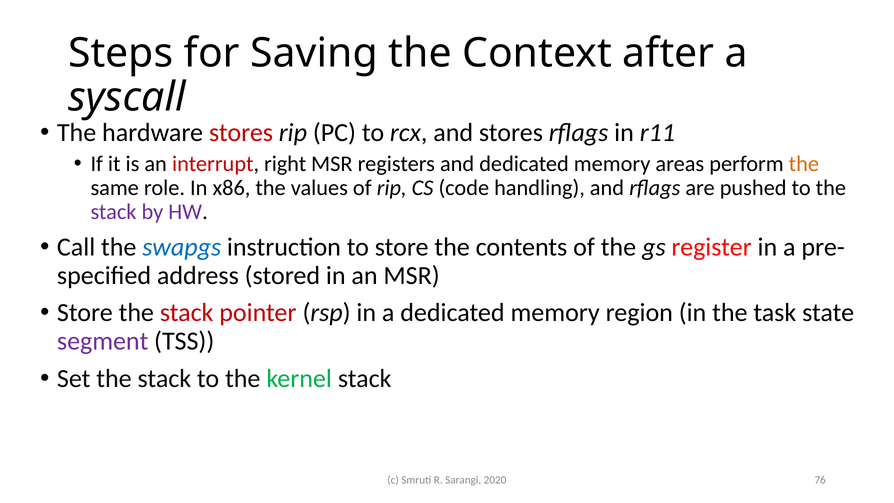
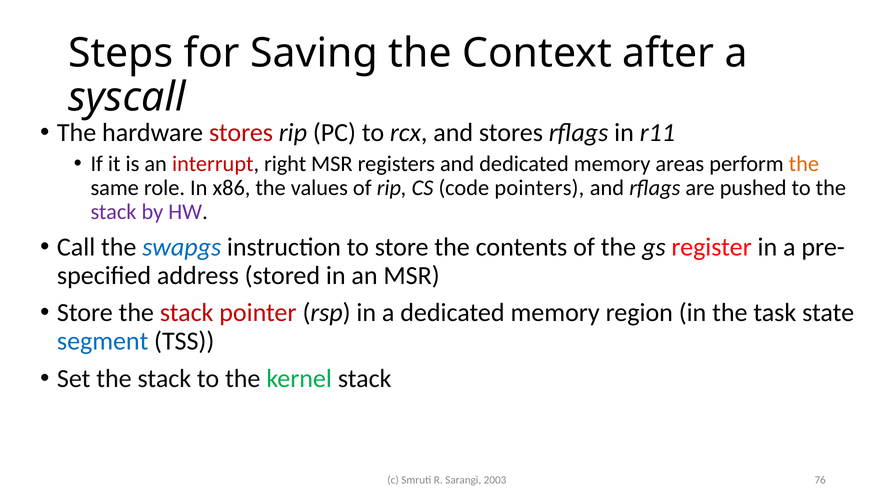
handling: handling -> pointers (539, 188)
segment colour: purple -> blue (103, 341)
2020: 2020 -> 2003 (495, 480)
